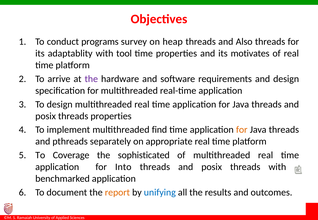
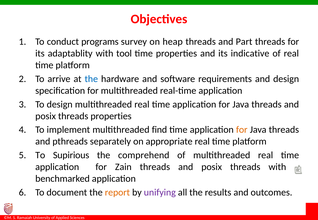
Also: Also -> Part (244, 42)
motivates: motivates -> indicative (250, 54)
the colour: purple -> blue (91, 79)
Coverage: Coverage -> Supirious (71, 155)
sophisticated: sophisticated -> comprehend (144, 155)
Into: Into -> Zain (123, 167)
unifying colour: blue -> purple (160, 192)
